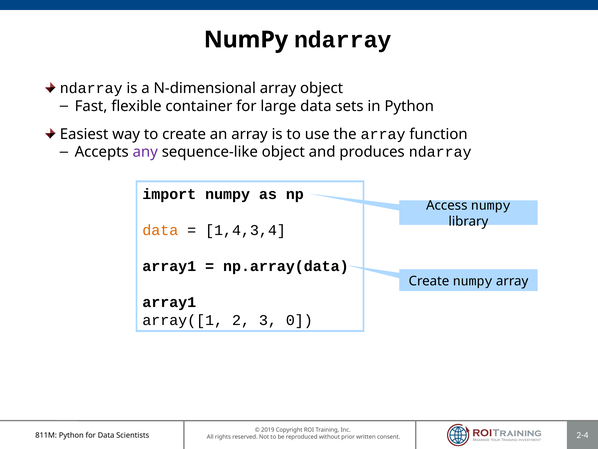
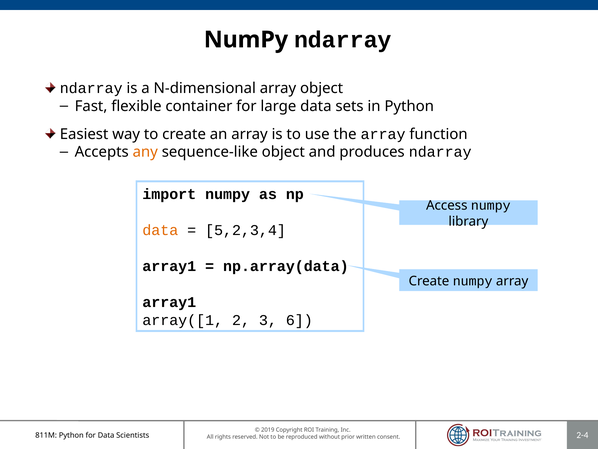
any colour: purple -> orange (145, 152)
1,4,3,4: 1,4,3,4 -> 5,2,3,4 (245, 230)
0: 0 -> 6 (299, 320)
